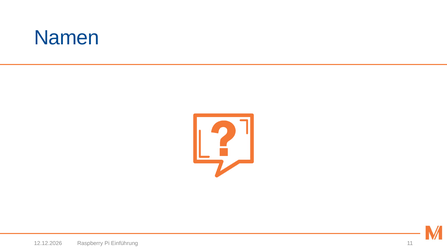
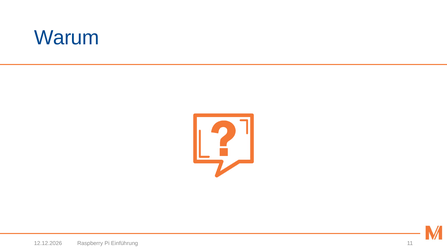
Namen: Namen -> Warum (67, 38)
